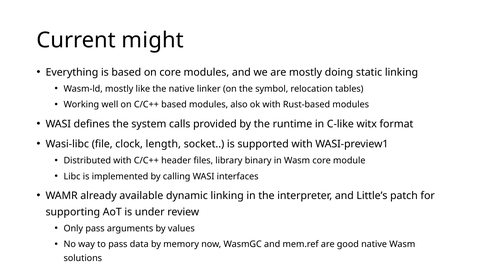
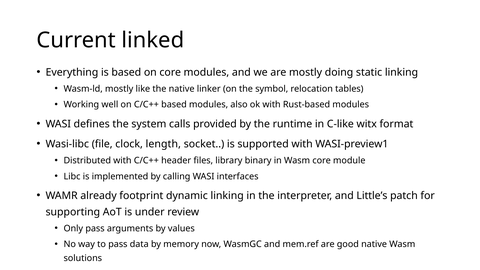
might: might -> linked (153, 40)
available: available -> footprint (141, 196)
